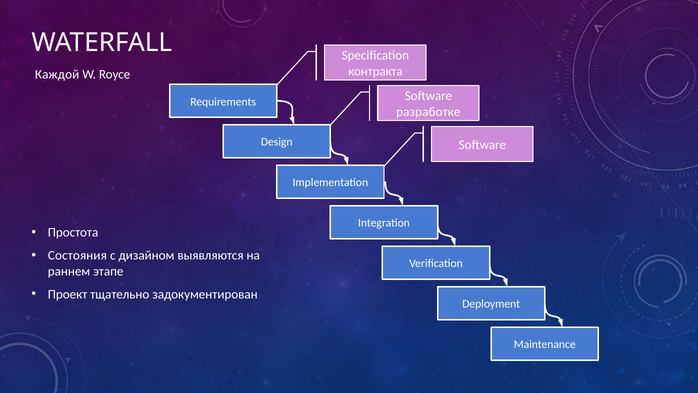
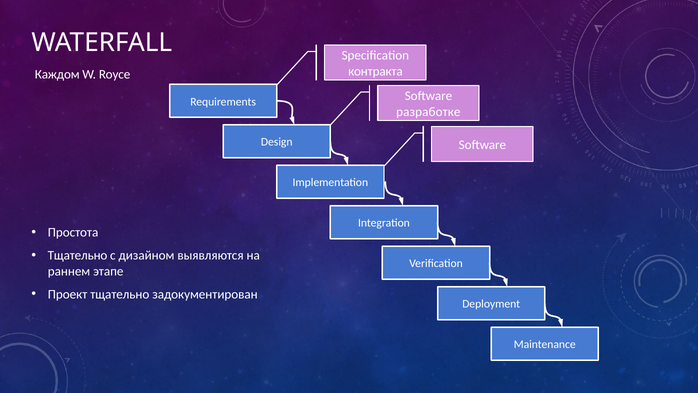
Каждой: Каждой -> Каждом (57, 74)
Состояния: Состояния -> Тщательно (78, 255)
